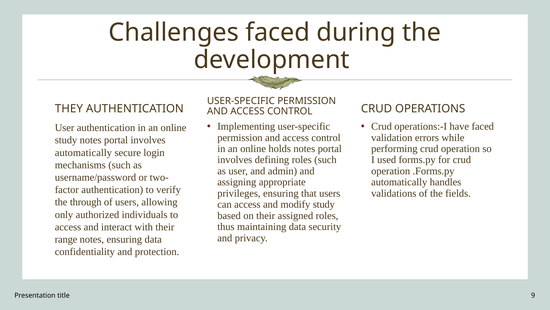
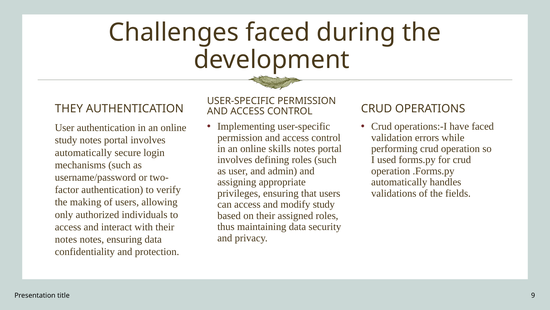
holds: holds -> skills (280, 148)
through: through -> making (86, 202)
range: range -> notes (66, 239)
